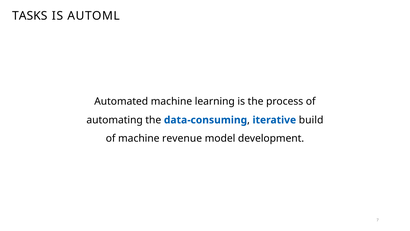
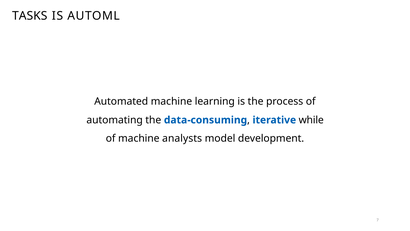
build: build -> while (311, 120)
revenue: revenue -> analysts (182, 138)
